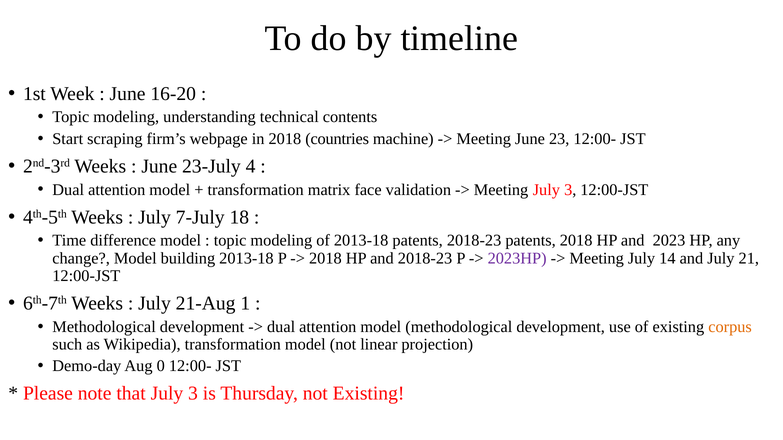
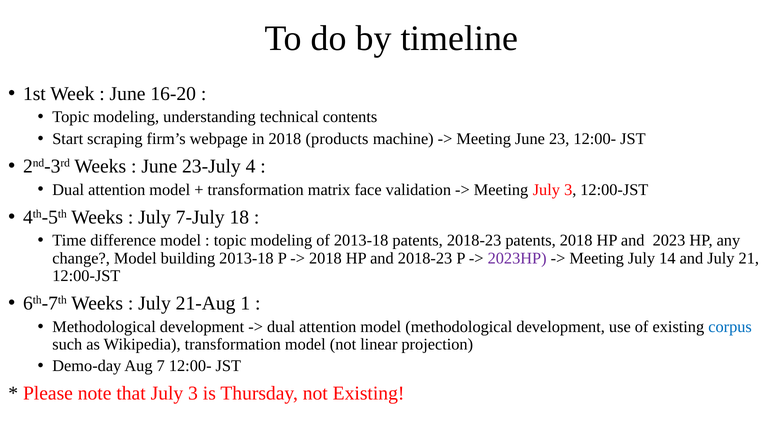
countries: countries -> products (337, 139)
corpus colour: orange -> blue (730, 327)
0: 0 -> 7 (161, 366)
